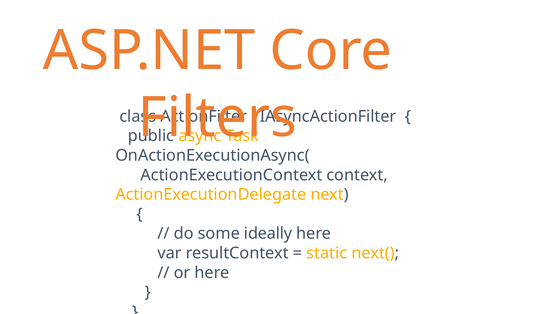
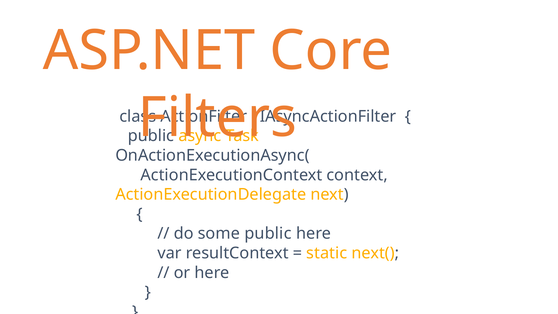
some ideally: ideally -> public (268, 234)
